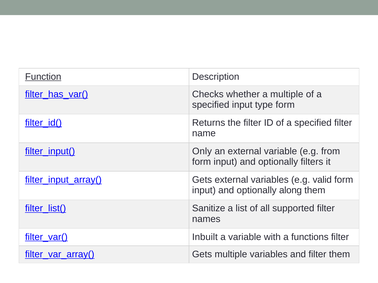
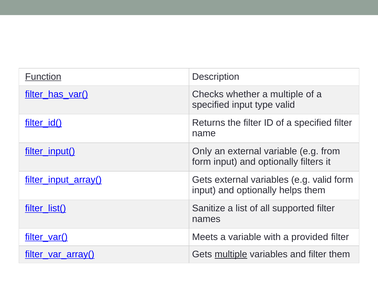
type form: form -> valid (285, 105)
along: along -> helps (290, 191)
Inbuilt: Inbuilt -> Meets (205, 237)
functions: functions -> provided (310, 237)
multiple underline: none -> present (231, 255)
